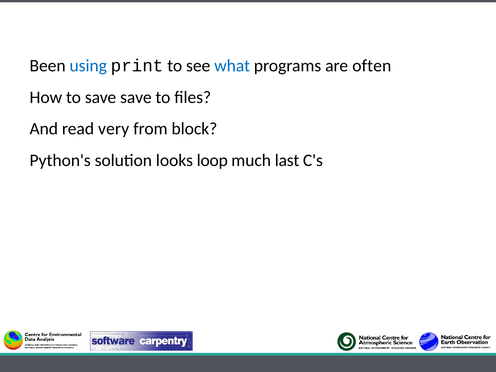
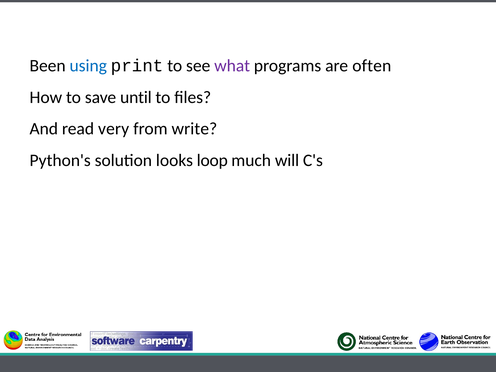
what colour: blue -> purple (232, 66)
save save: save -> until (136, 97)
block: block -> write (194, 129)
last: last -> will (287, 160)
